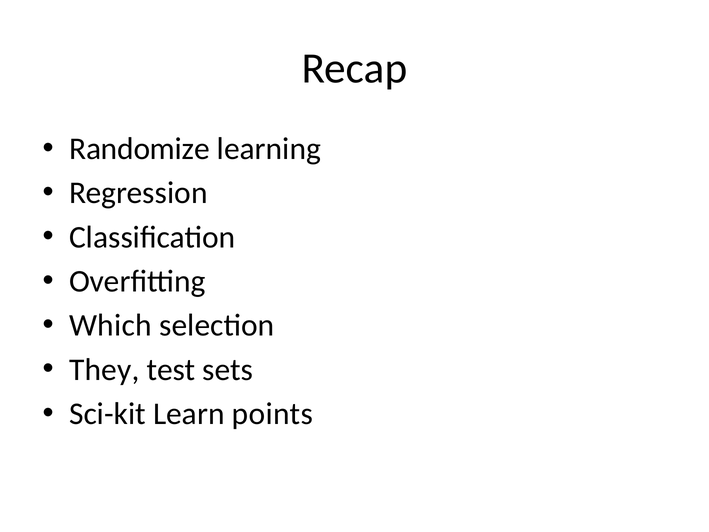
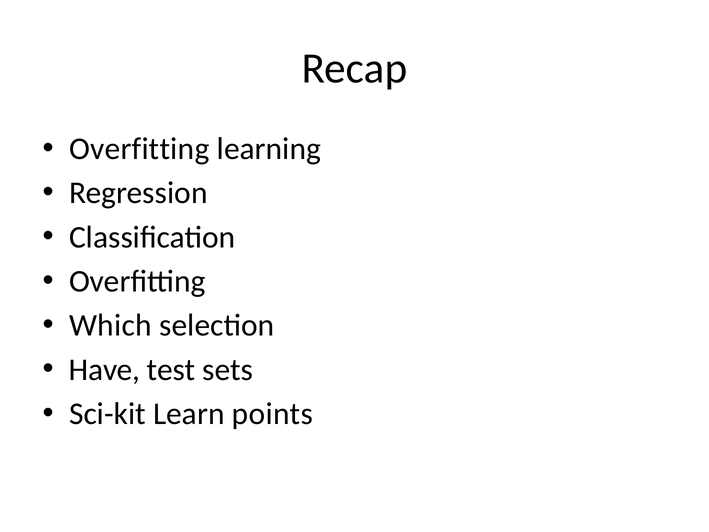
Randomize: Randomize -> Overfitting (139, 149)
They: They -> Have (105, 370)
